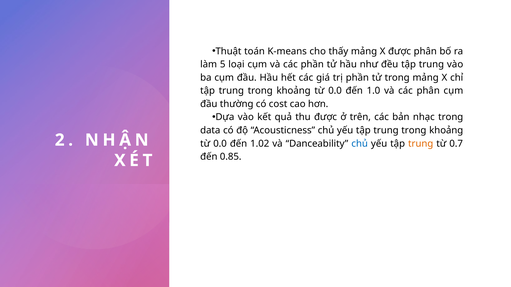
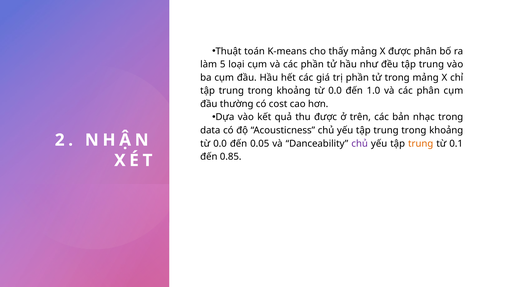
1.02: 1.02 -> 0.05 (260, 144)
chủ colour: blue -> purple (360, 144)
0.7: 0.7 -> 0.1 (456, 144)
